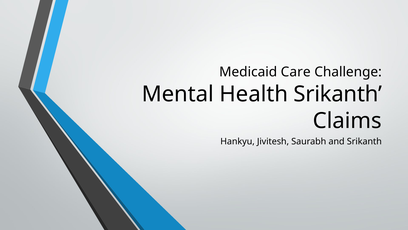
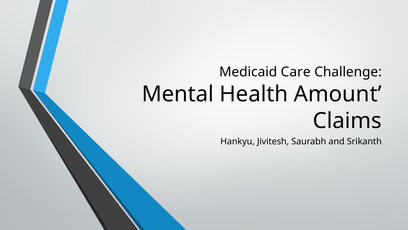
Health Srikanth: Srikanth -> Amount (338, 94)
